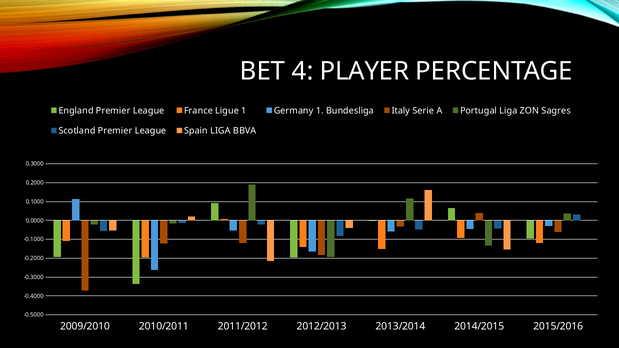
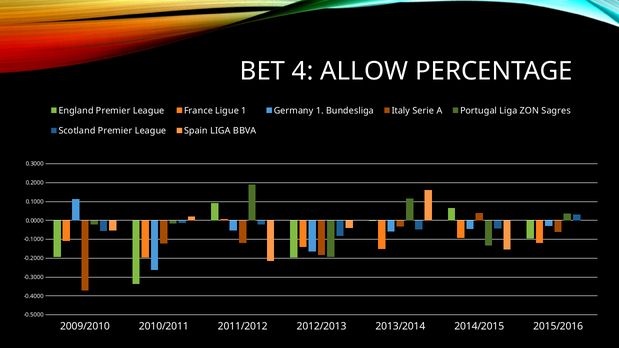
PLAYER: PLAYER -> ALLOW (364, 71)
